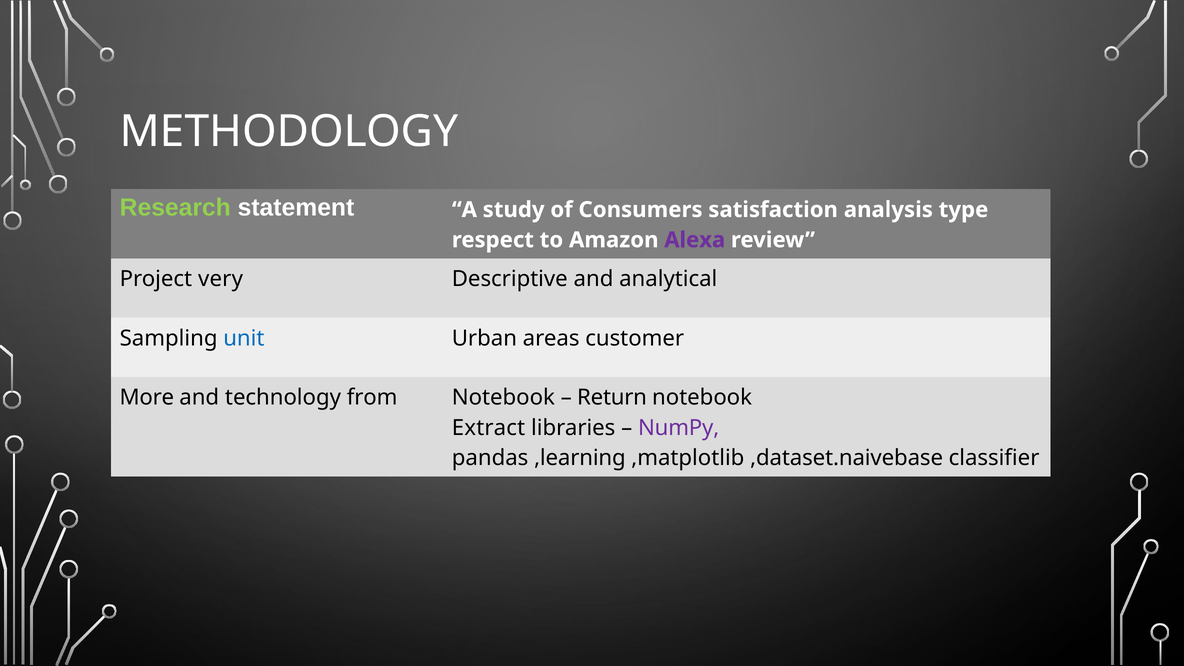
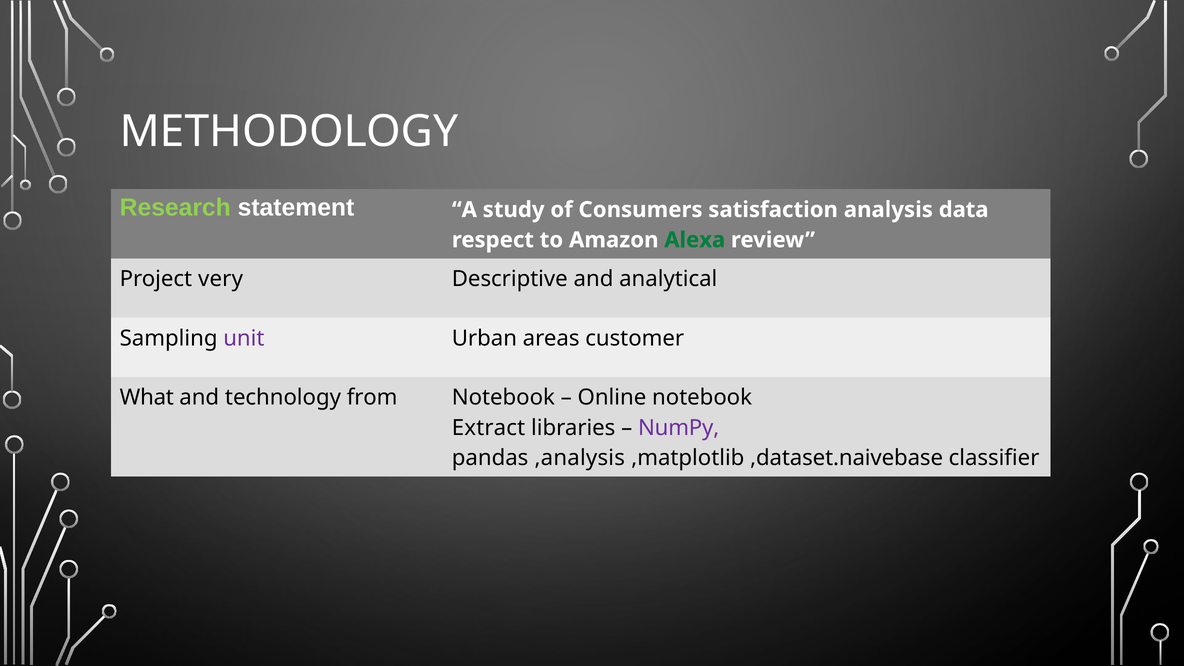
type: type -> data (964, 210)
Alexa colour: purple -> green (695, 240)
unit colour: blue -> purple (244, 338)
More: More -> What (147, 398)
Return: Return -> Online (612, 398)
,learning: ,learning -> ,analysis (580, 458)
